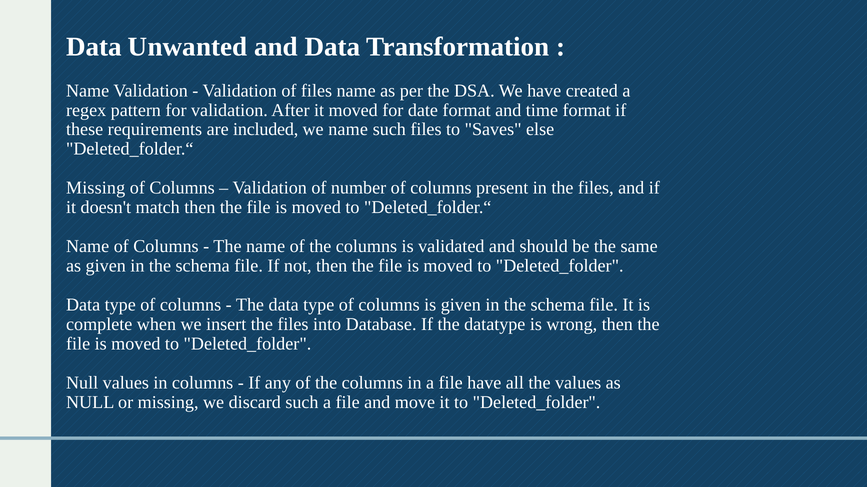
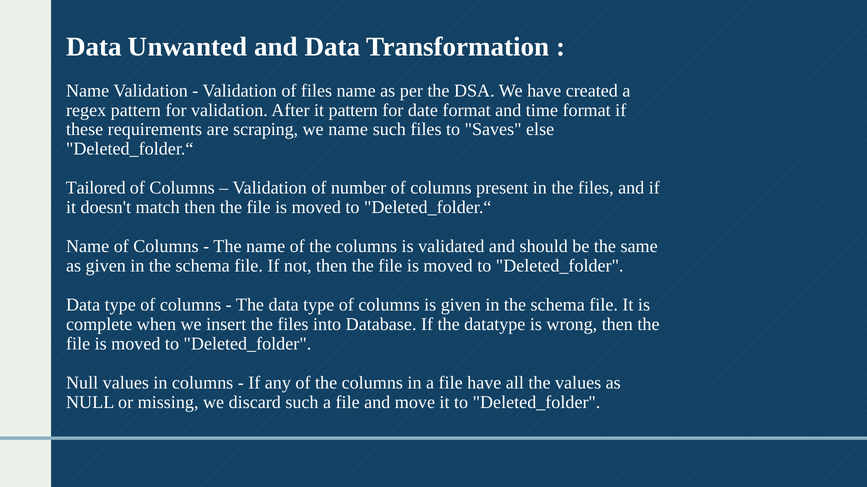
it moved: moved -> pattern (353, 110)
included: included -> scraping (266, 130)
Missing: Missing -> Tailored (96, 188)
